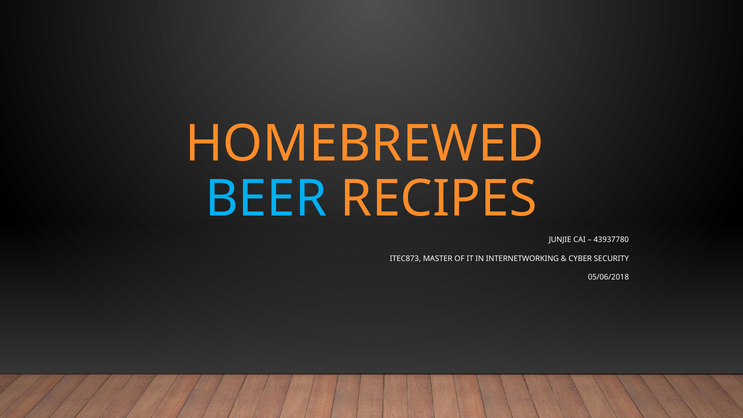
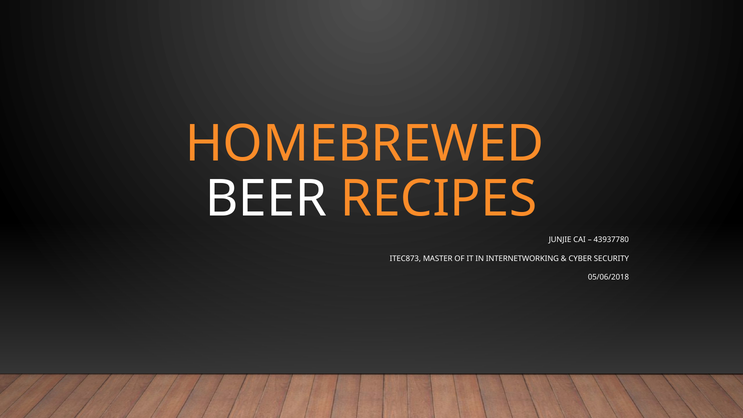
BEER colour: light blue -> white (266, 199)
